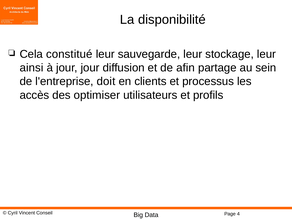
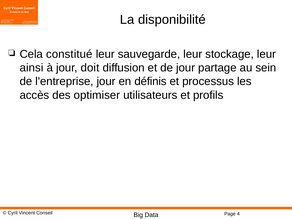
jour jour: jour -> doit (90, 68)
de afin: afin -> jour (186, 68)
l'entreprise doit: doit -> jour (106, 81)
clients: clients -> définis (151, 81)
